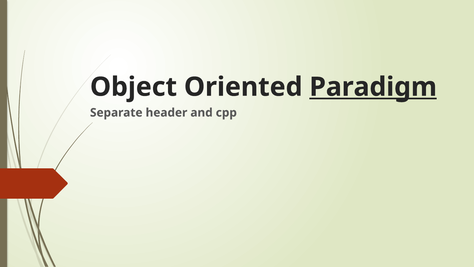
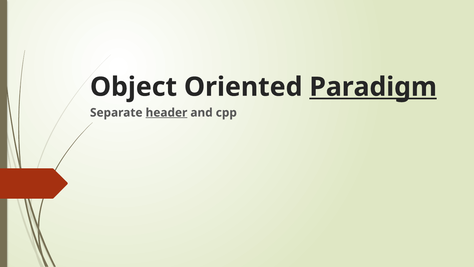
header underline: none -> present (166, 113)
